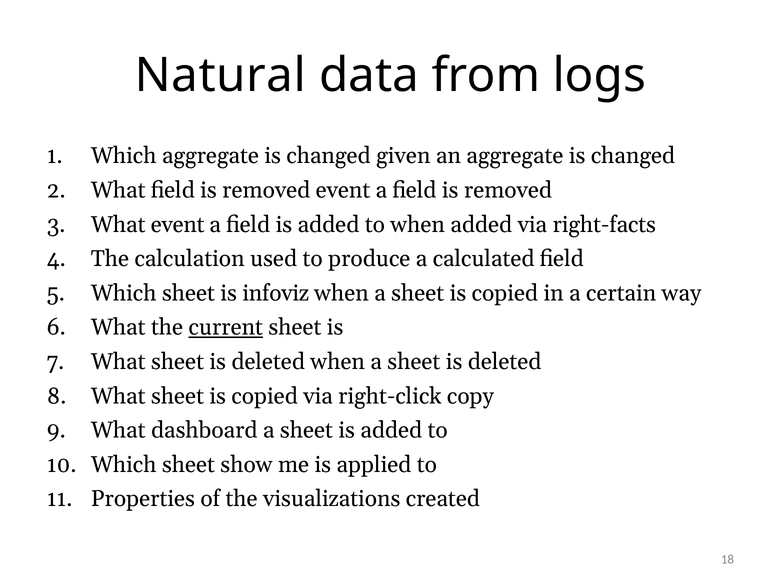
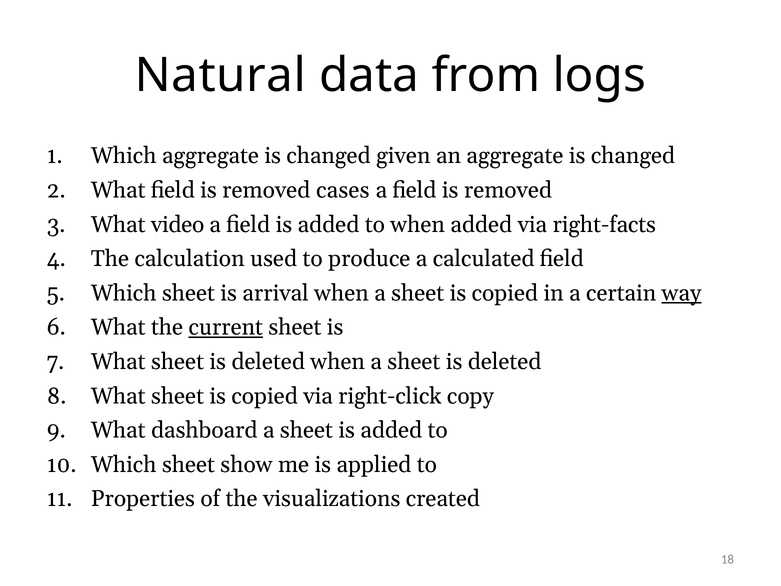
removed event: event -> cases (343, 190)
What event: event -> video (178, 224)
infoviz: infoviz -> arrival (276, 293)
way underline: none -> present (681, 293)
